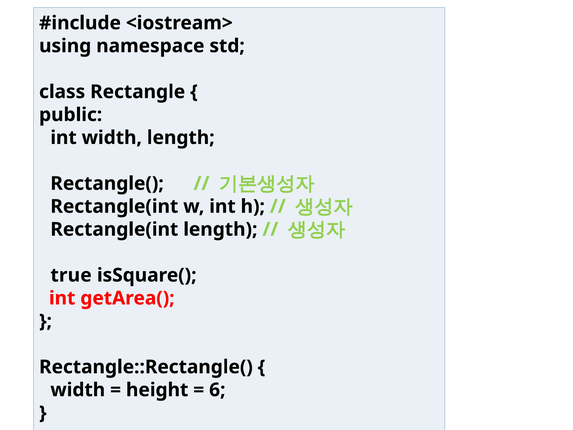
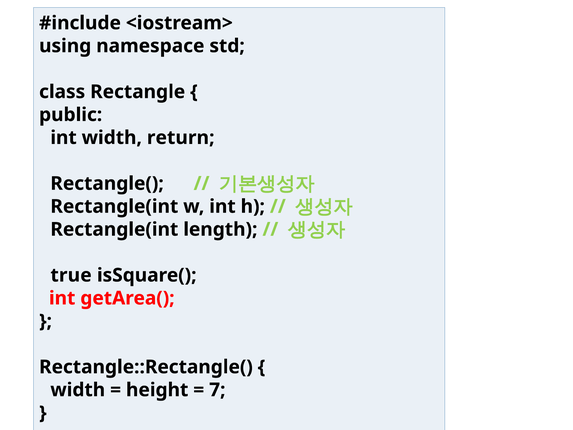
width length: length -> return (181, 138)
6: 6 -> 7 (217, 390)
